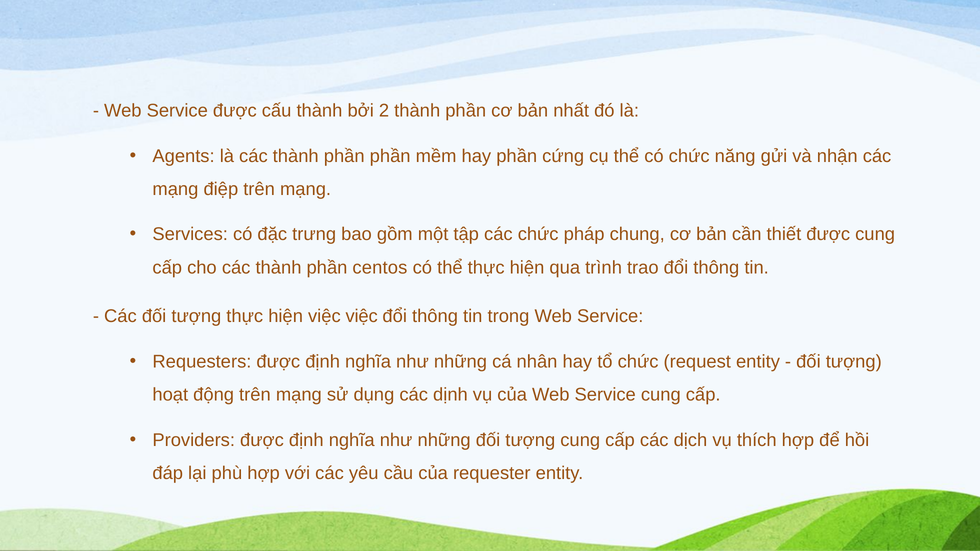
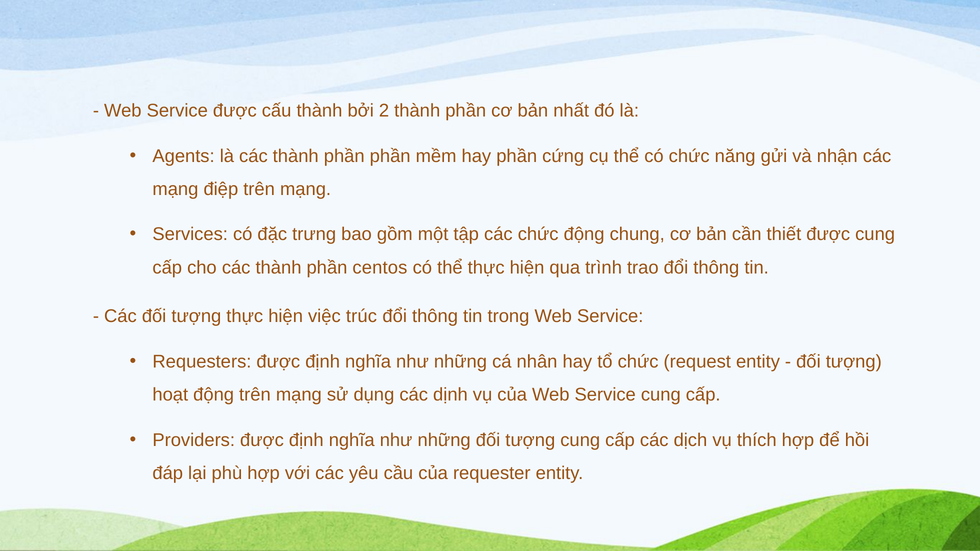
chức pháp: pháp -> động (584, 235)
việc việc: việc -> trúc (361, 316)
